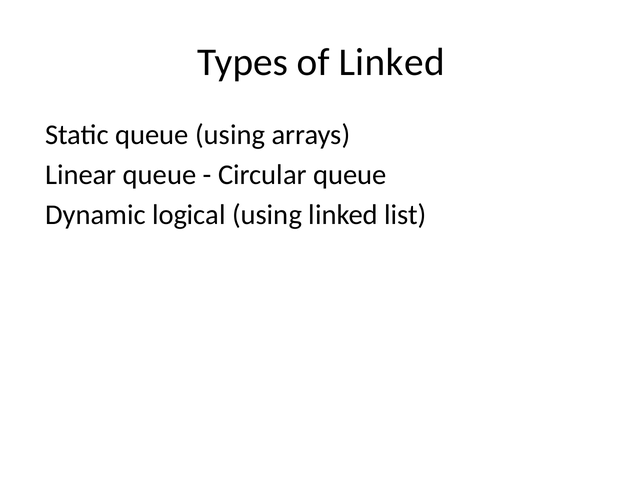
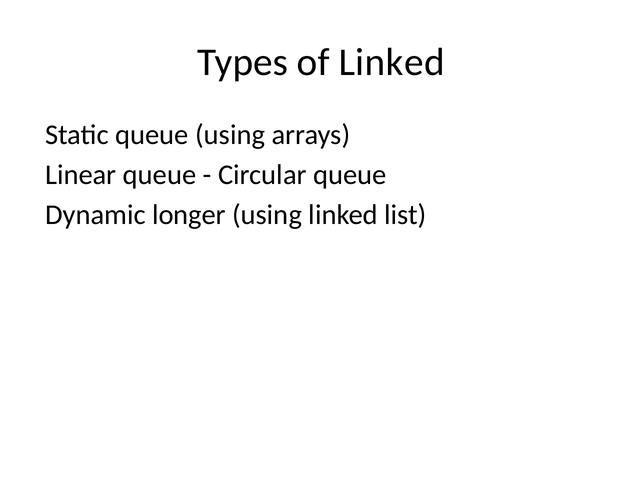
logical: logical -> longer (189, 215)
